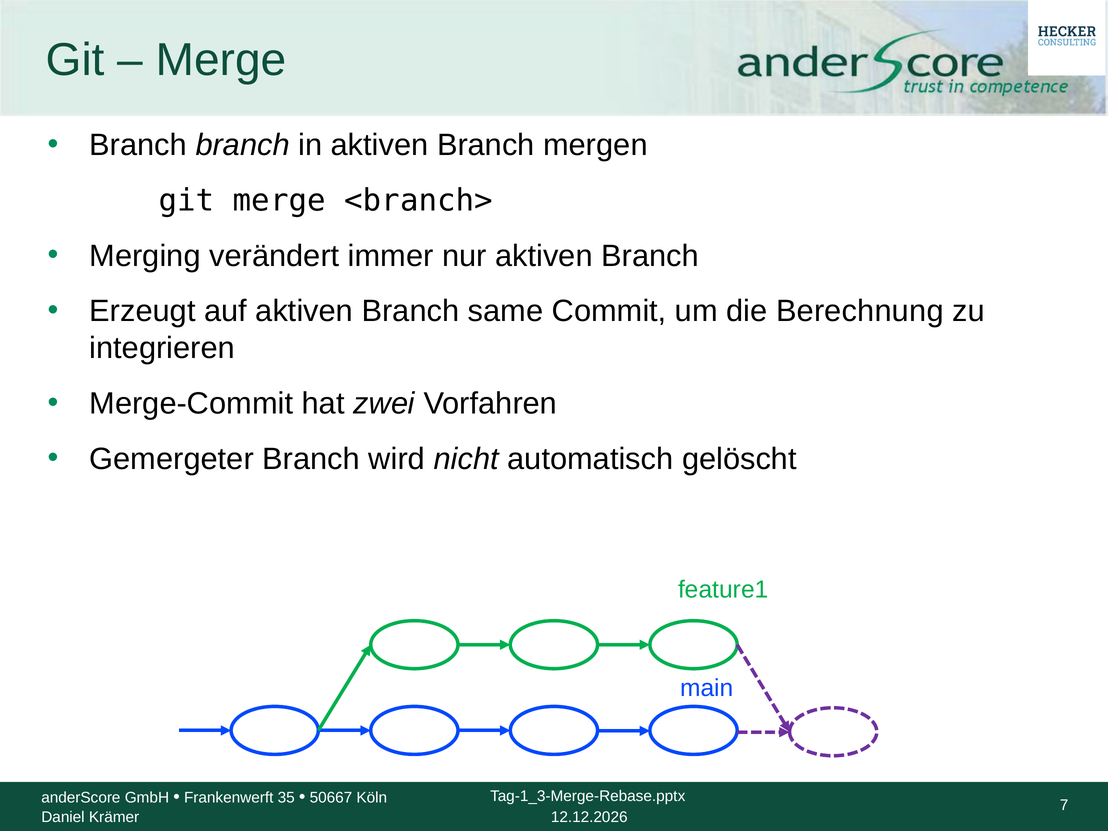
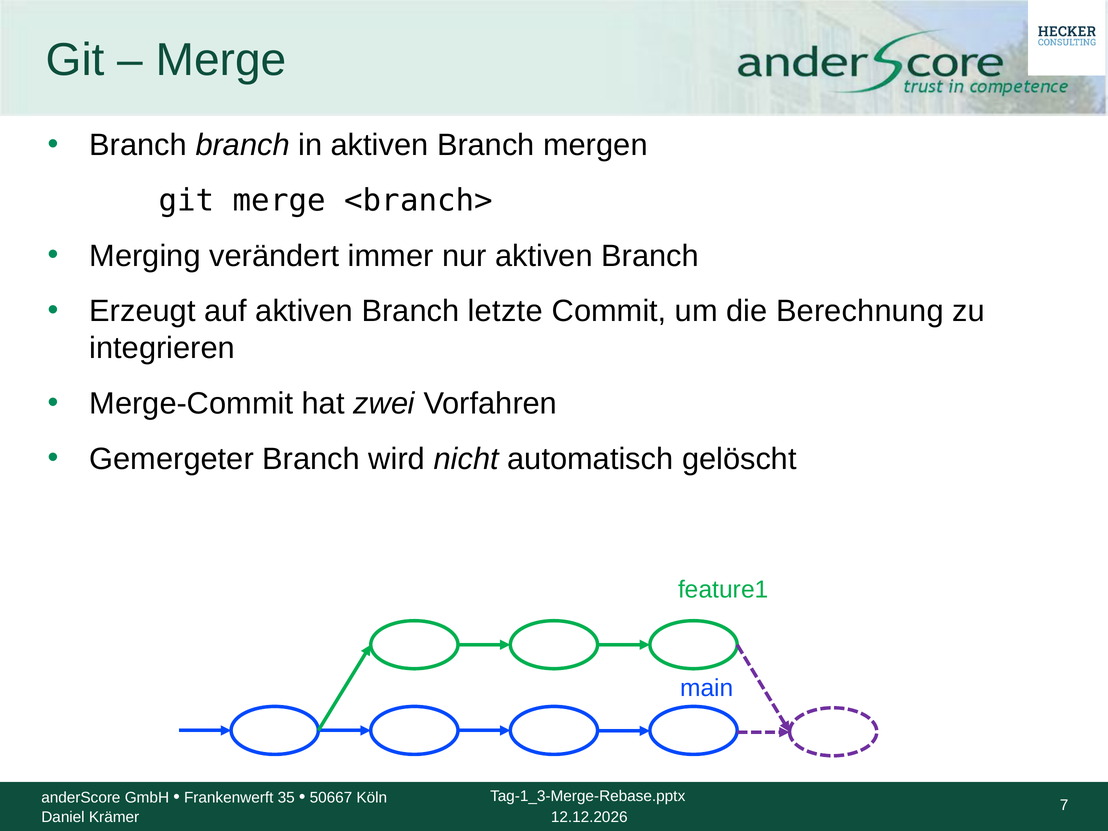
same: same -> letzte (505, 311)
